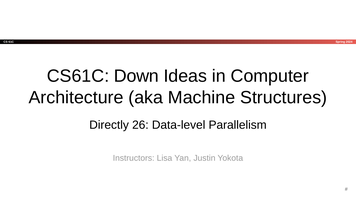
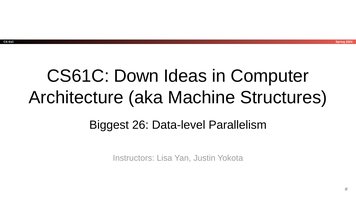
Directly: Directly -> Biggest (109, 125)
